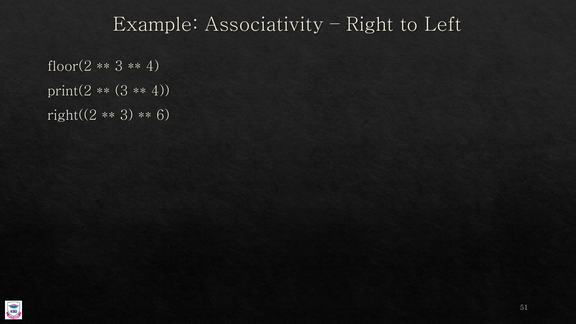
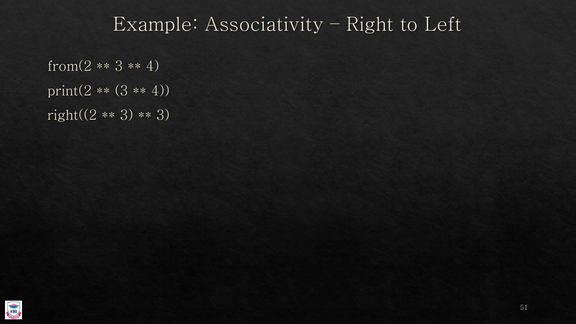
floor(2: floor(2 -> from(2 (70, 66)
6: 6 -> 3 (163, 115)
